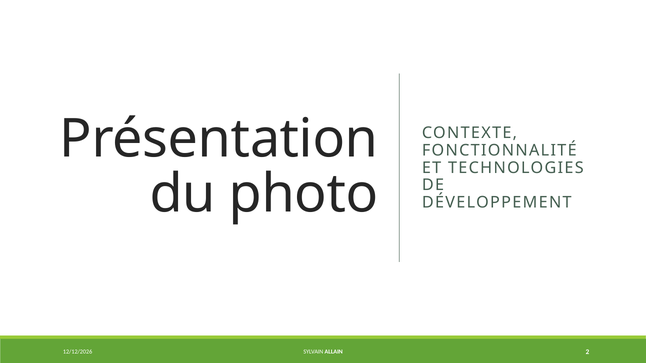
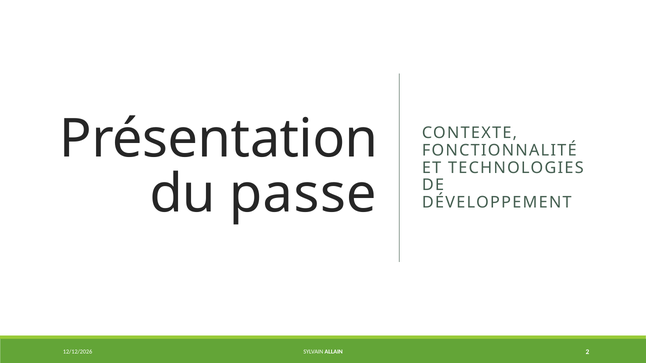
photo: photo -> passe (303, 194)
